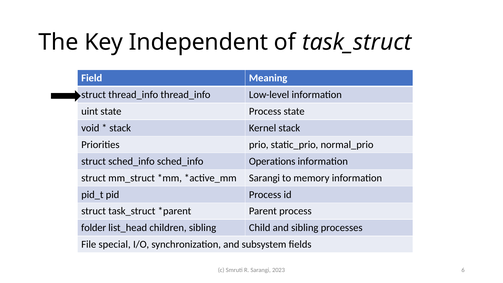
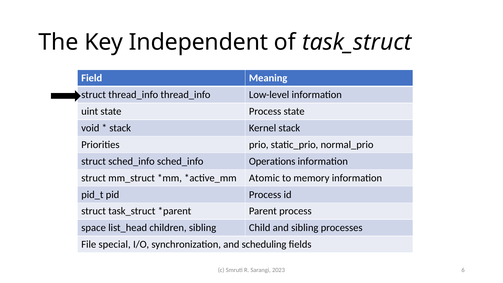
Sarangi: Sarangi -> Atomic (264, 178)
folder: folder -> space (94, 228)
subsystem: subsystem -> scheduling (264, 244)
